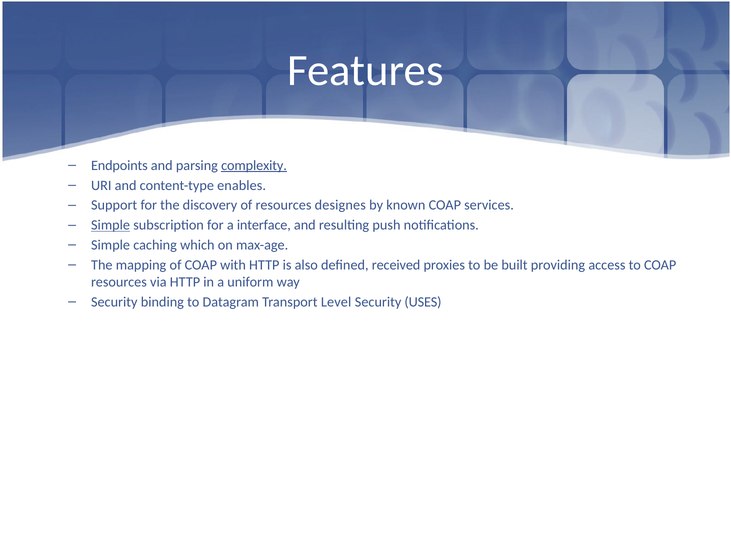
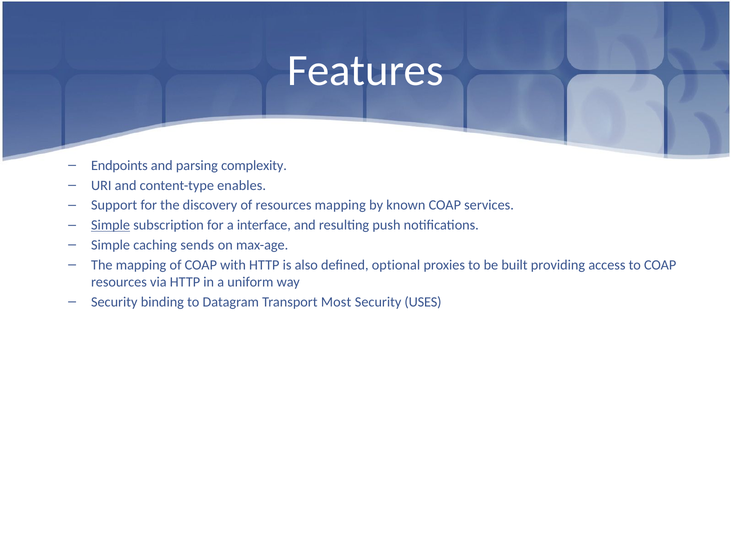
complexity underline: present -> none (254, 165)
resources designes: designes -> mapping (340, 205)
which: which -> sends (197, 245)
received: received -> optional (396, 265)
Level: Level -> Most (336, 302)
